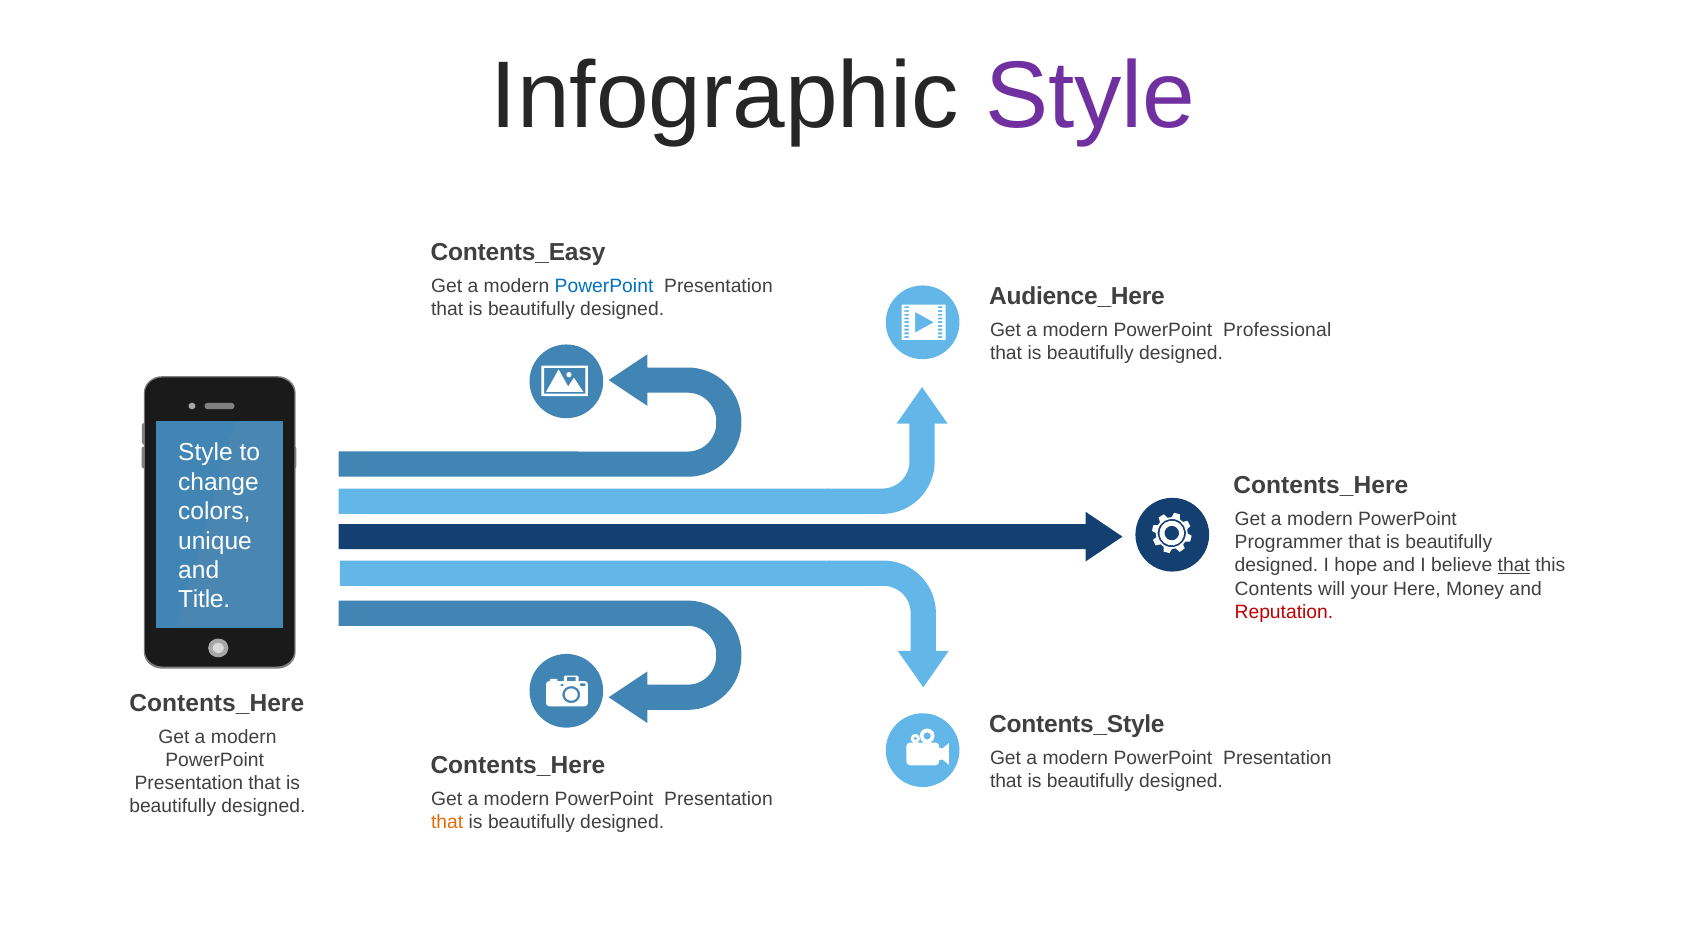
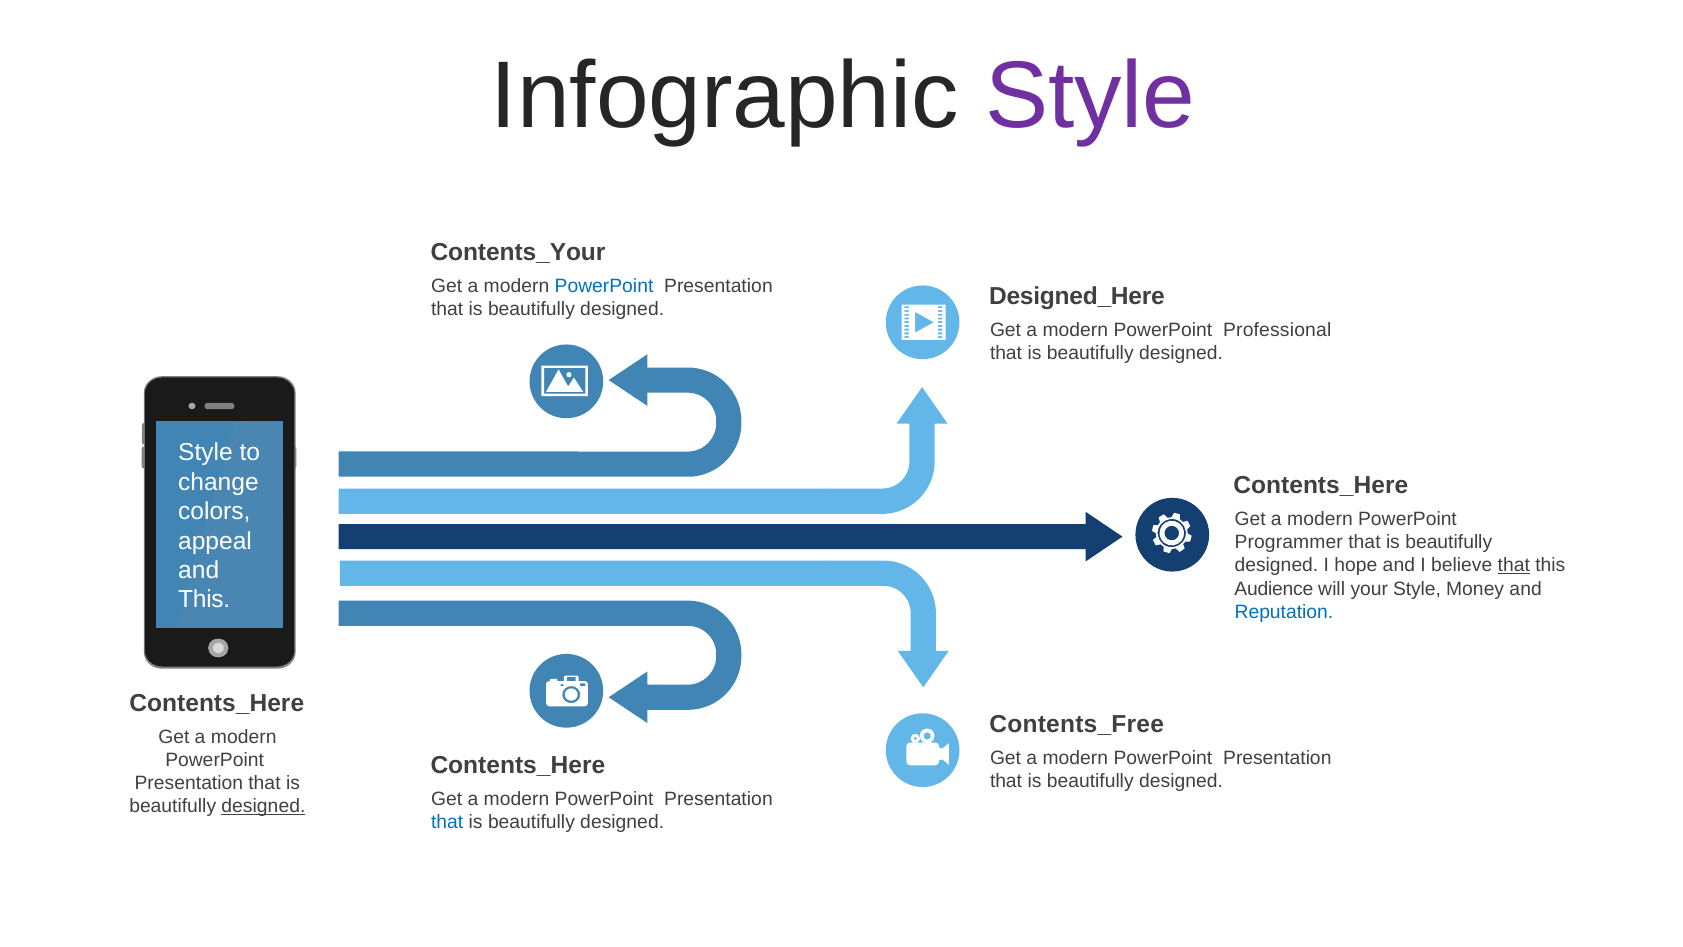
Contents_Easy: Contents_Easy -> Contents_Your (518, 252)
Audience_Here: Audience_Here -> Designed_Here (1077, 297)
unique: unique -> appeal (215, 541)
Contents: Contents -> Audience (1274, 589)
your Here: Here -> Style (1417, 589)
Title: Title -> This (204, 600)
Reputation colour: red -> blue (1284, 612)
Contents_Style: Contents_Style -> Contents_Free (1077, 724)
designed underline: none -> present (263, 806)
that colour: orange -> blue (447, 822)
